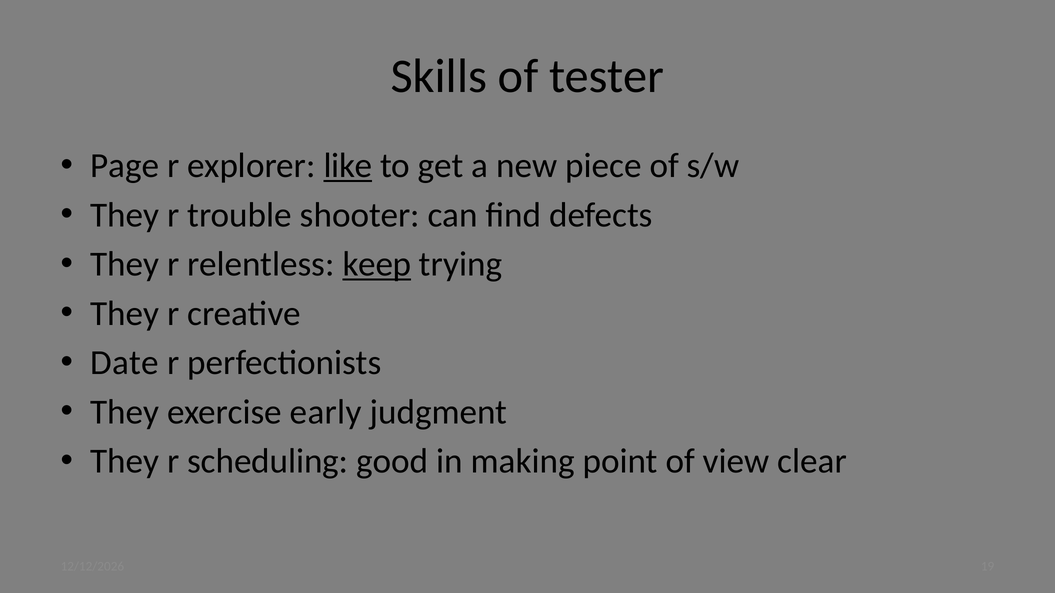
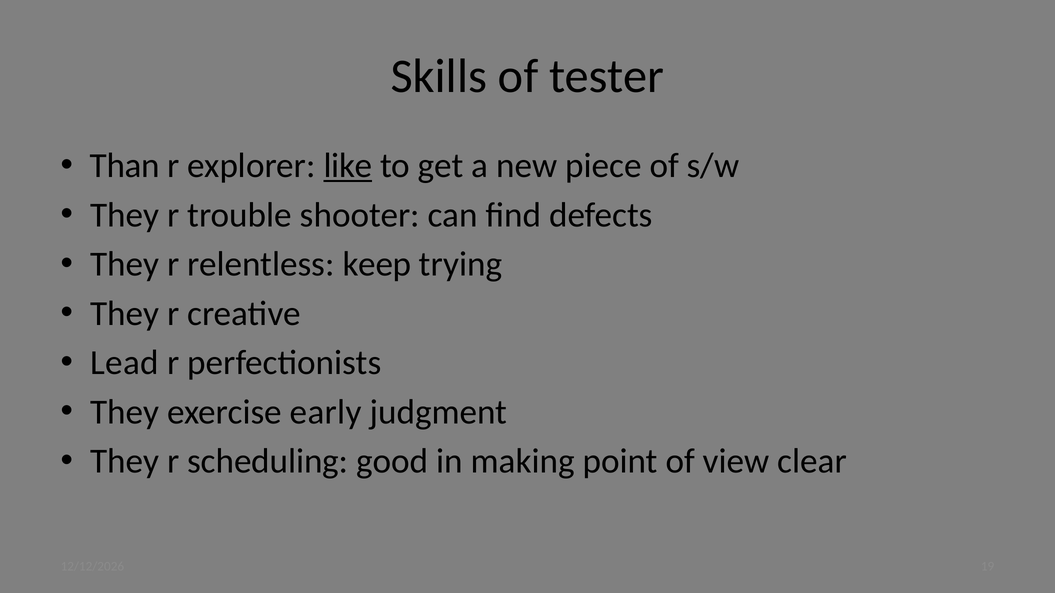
Page: Page -> Than (125, 166)
keep underline: present -> none (377, 265)
Date: Date -> Lead (125, 363)
